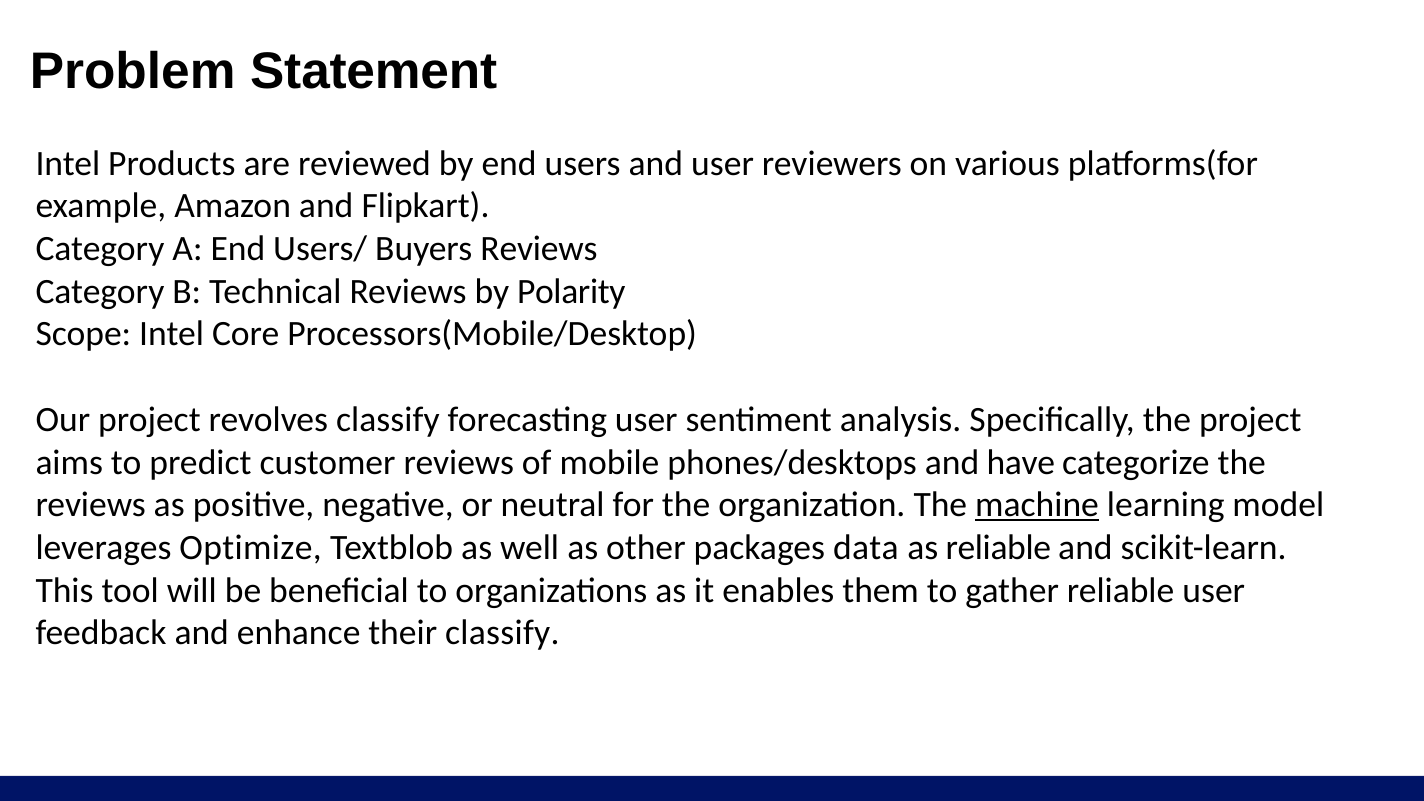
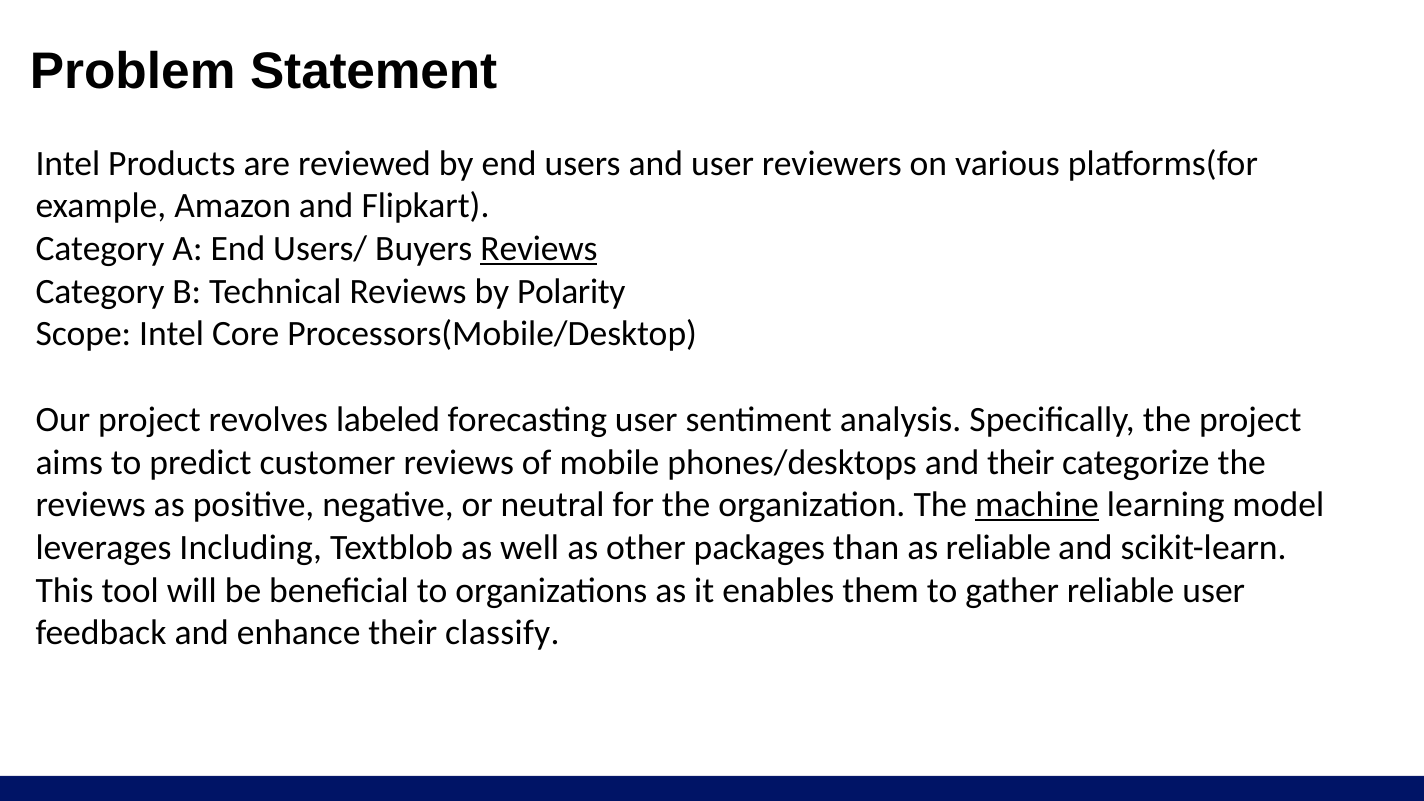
Reviews underline: none -> present (539, 249)
revolves classify: classify -> labeled (388, 420)
and have: have -> their (1021, 462)
Optimize: Optimize -> Including (251, 548)
data: data -> than (866, 548)
